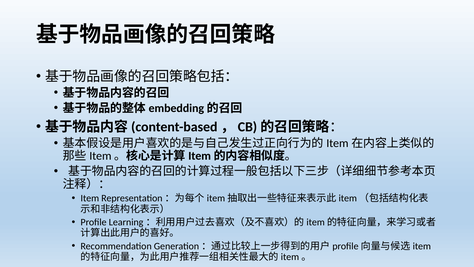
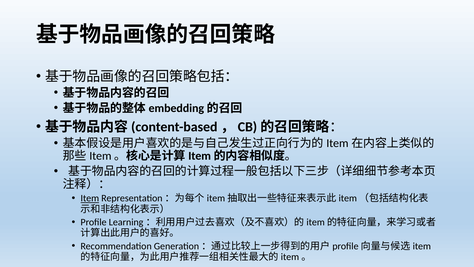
Item underline: none -> present (90, 198)
